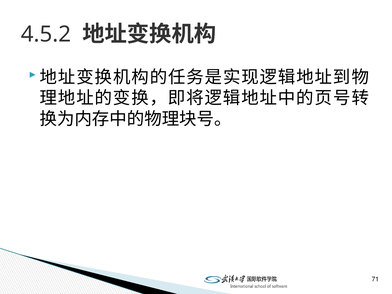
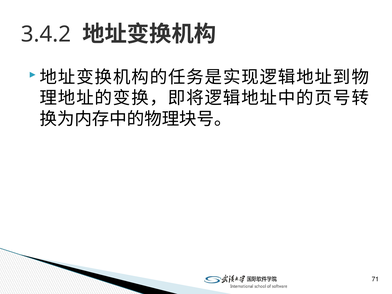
4.5.2: 4.5.2 -> 3.4.2 (46, 34)
